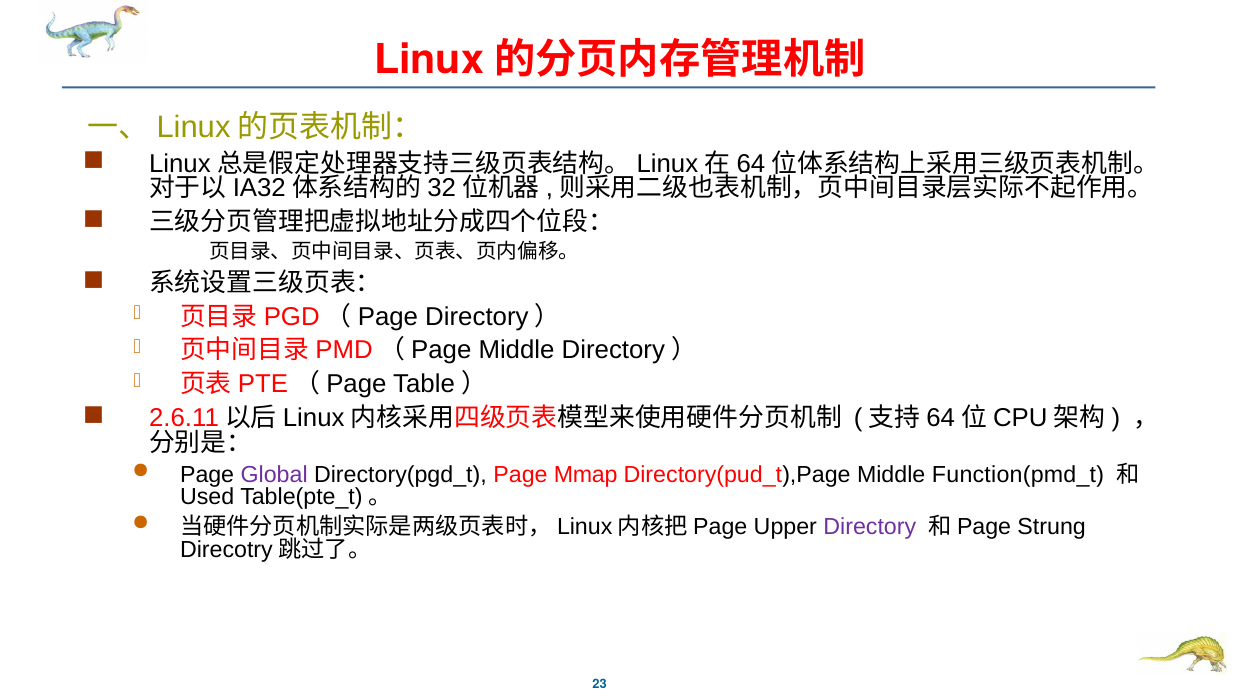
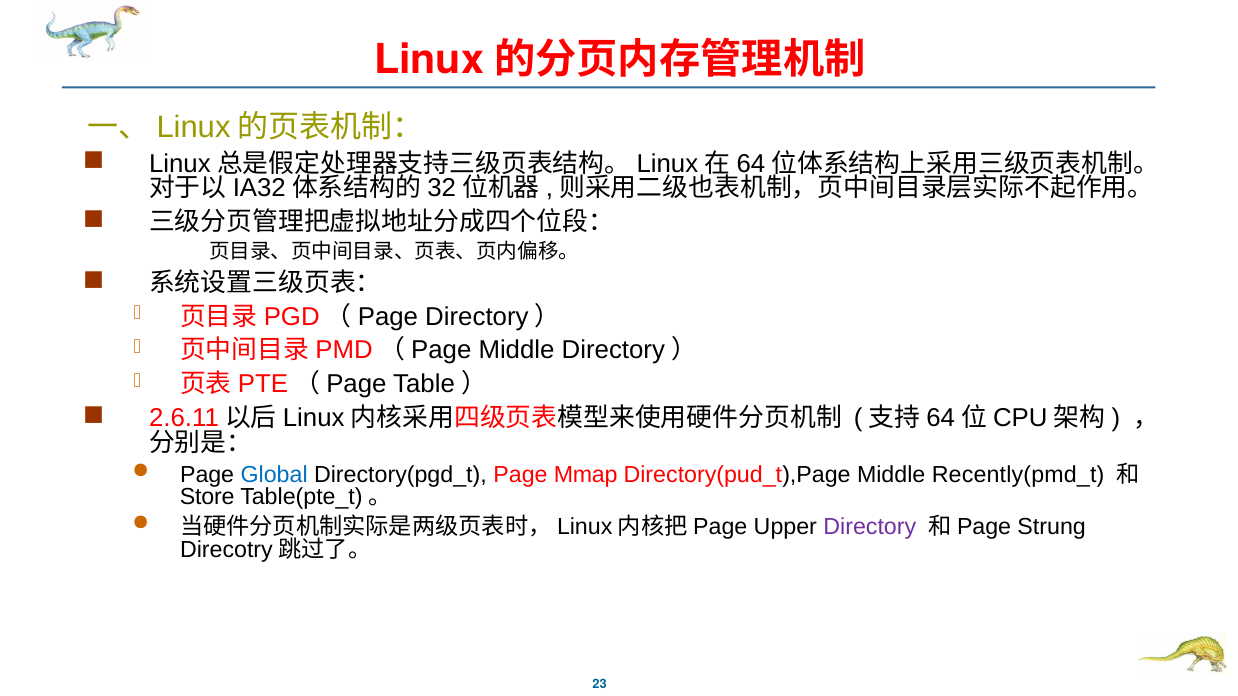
Global colour: purple -> blue (274, 475)
Function(pmd_t: Function(pmd_t -> Recently(pmd_t (1018, 475)
Used: Used -> Store (207, 497)
